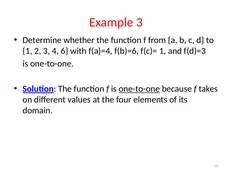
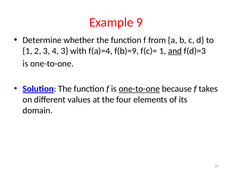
Example 3: 3 -> 9 (140, 22)
4 6: 6 -> 3 (65, 51)
f(b)=6: f(b)=6 -> f(b)=9 (127, 51)
and underline: none -> present (175, 51)
